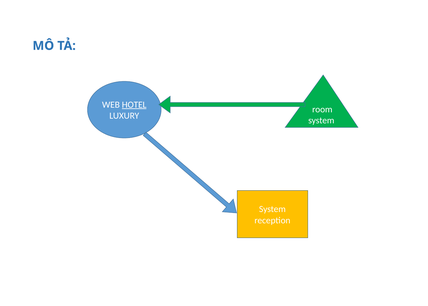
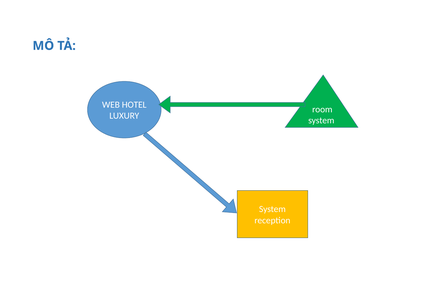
HOTEL underline: present -> none (134, 105)
